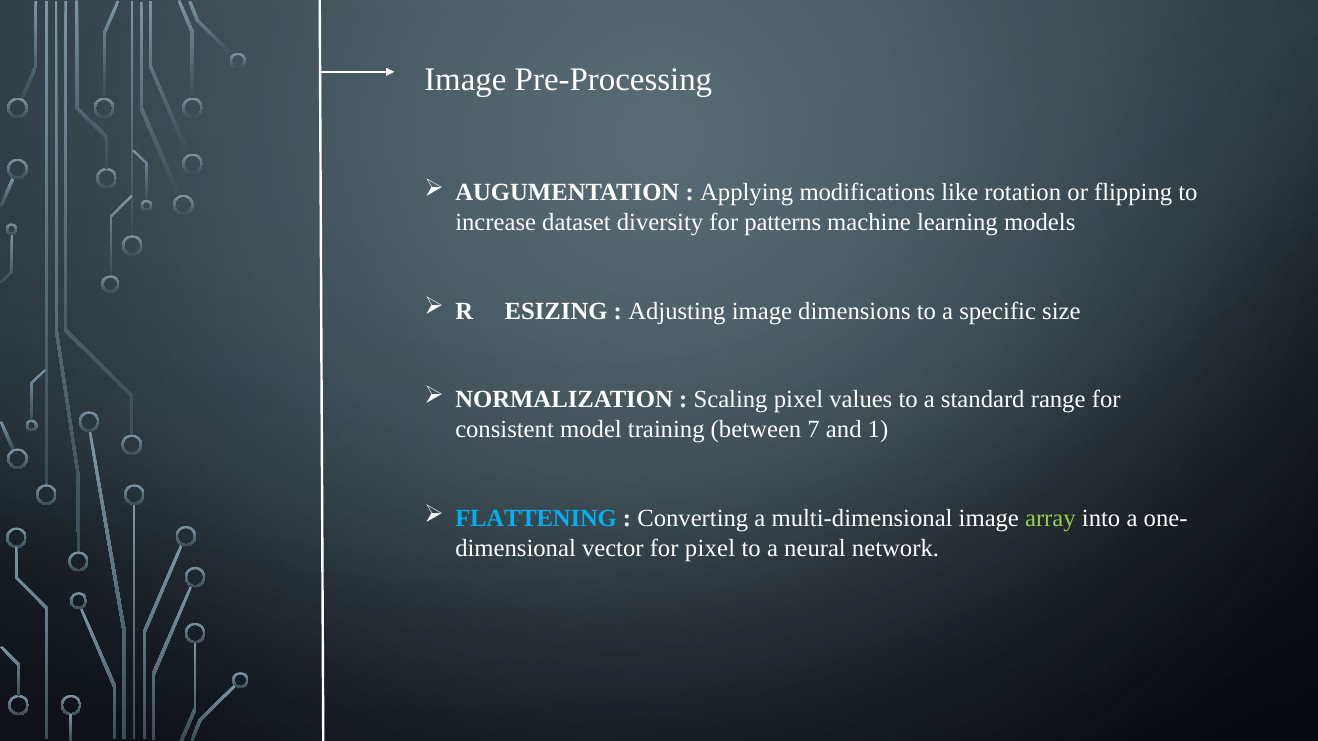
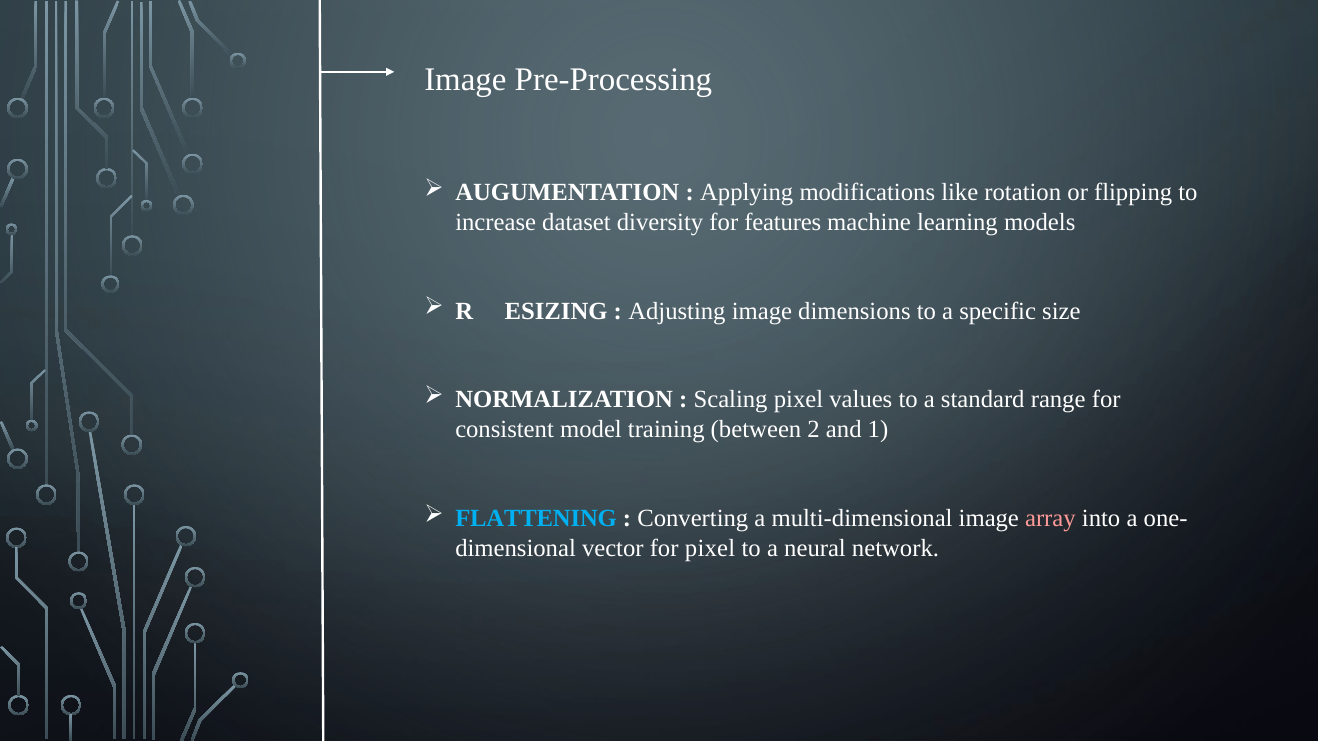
patterns: patterns -> features (783, 222)
7: 7 -> 2 (814, 430)
array colour: light green -> pink (1050, 519)
